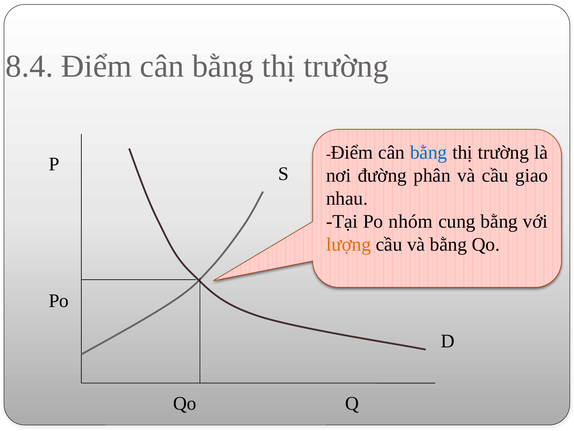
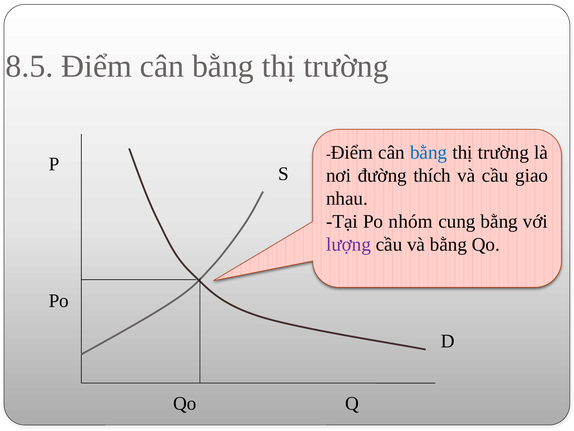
8.4: 8.4 -> 8.5 (30, 66)
phân: phân -> thích (432, 175)
lượng colour: orange -> purple (348, 244)
